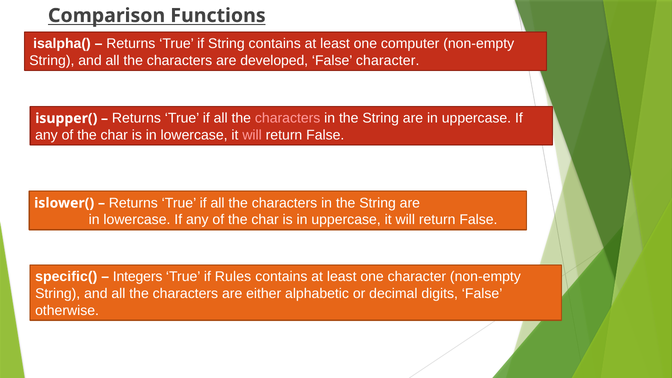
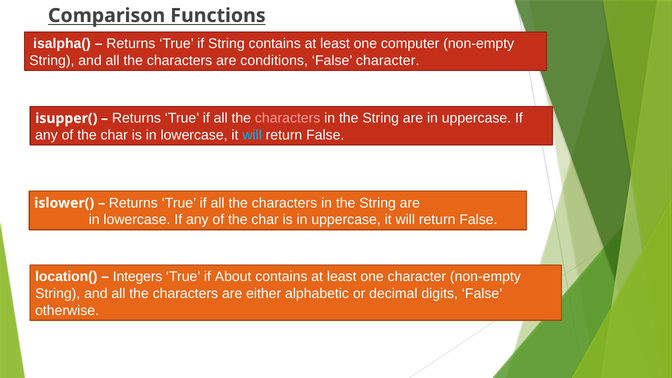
developed: developed -> conditions (274, 61)
will colour: pink -> light blue (252, 135)
specific(: specific( -> location( (66, 277)
Rules: Rules -> About (233, 277)
